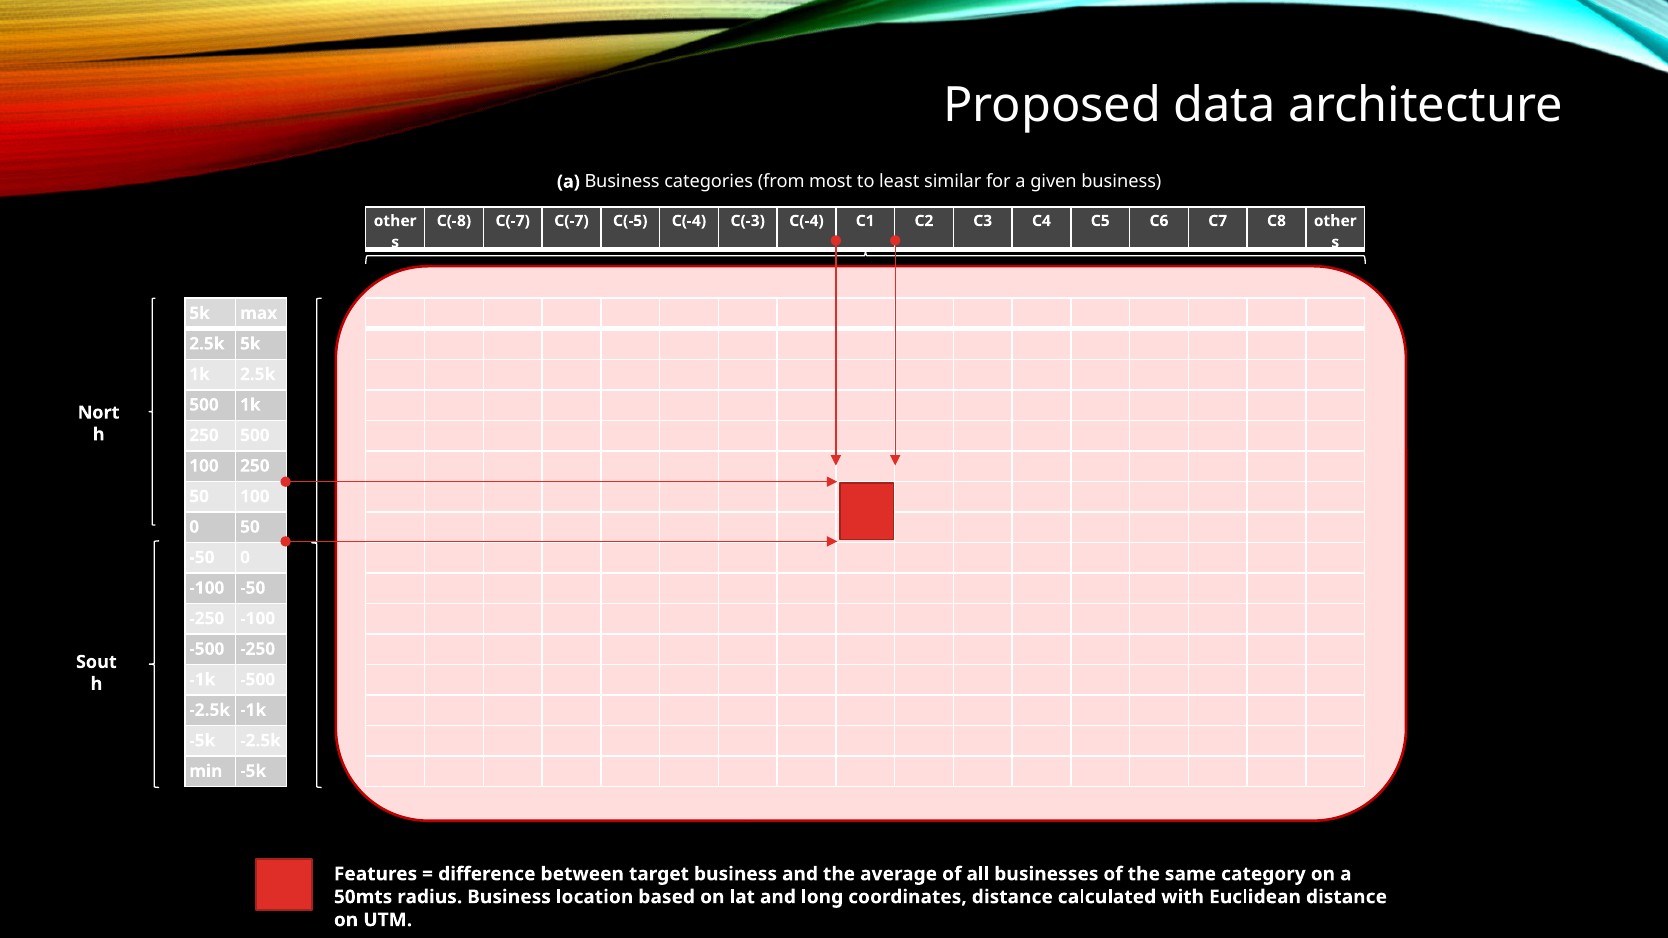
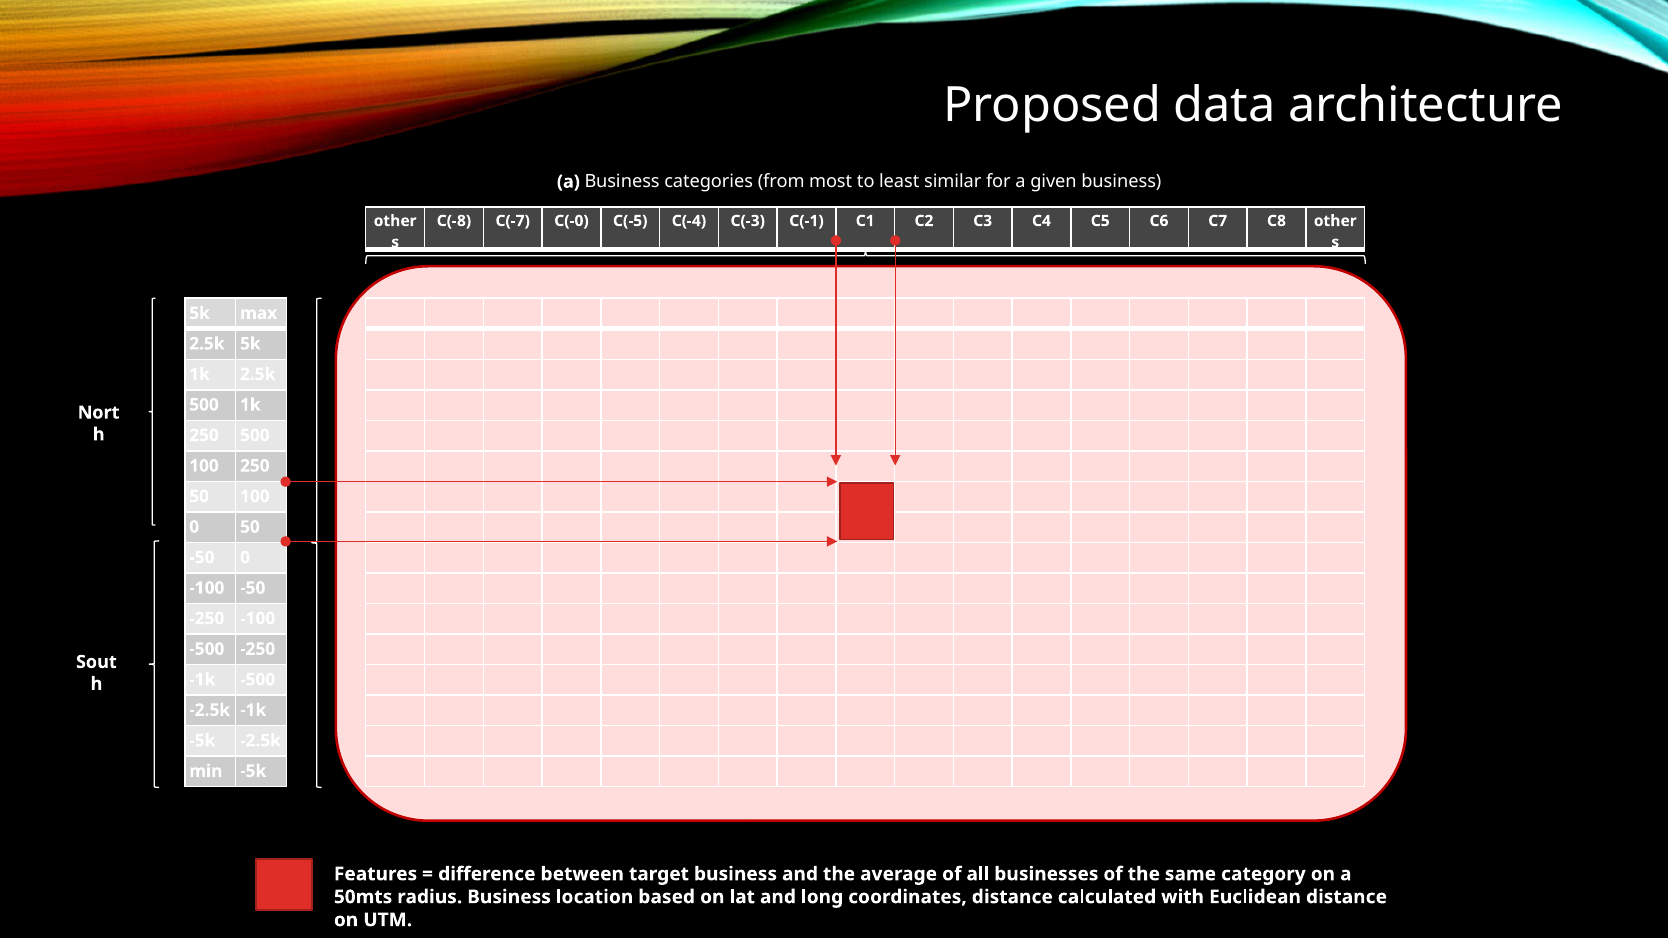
C(-7 C(-7: C(-7 -> C(-0 (571, 221)
C(-3 C(-4: C(-4 -> C(-1 (806, 221)
